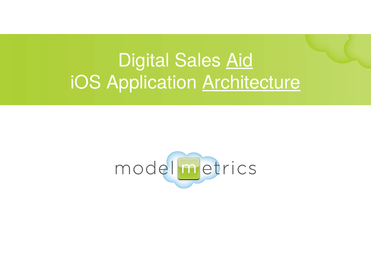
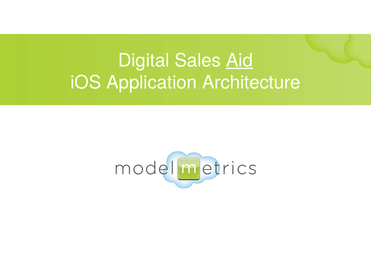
Architecture underline: present -> none (251, 83)
